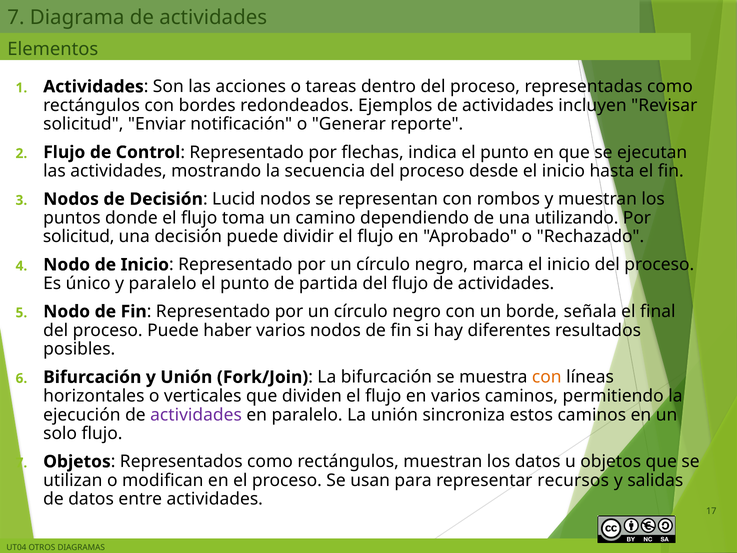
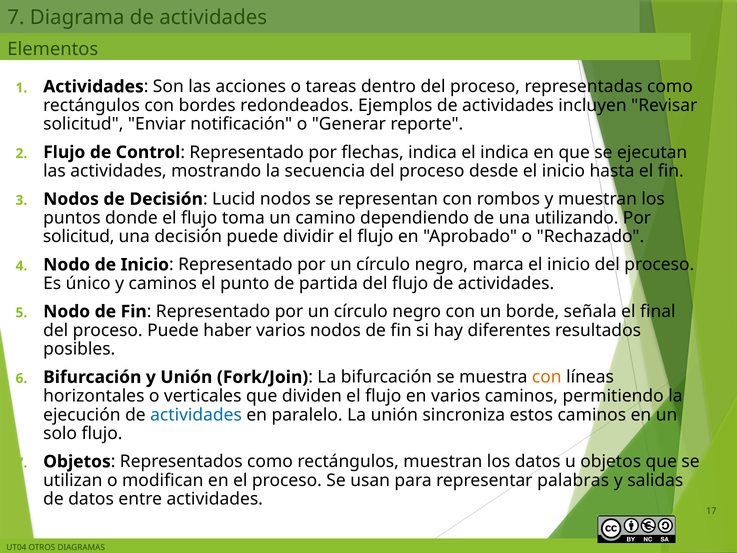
indica el punto: punto -> indica (504, 152)
y paralelo: paralelo -> caminos (163, 283)
actividades colour: purple -> blue (196, 415)
recursos: recursos -> palabras (573, 480)
